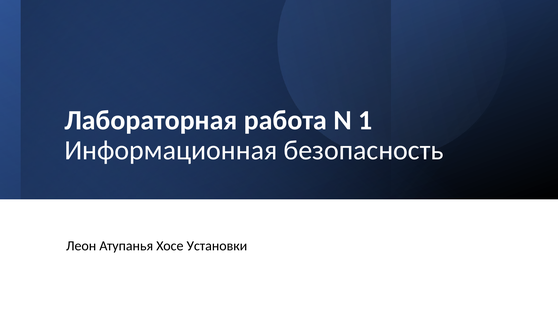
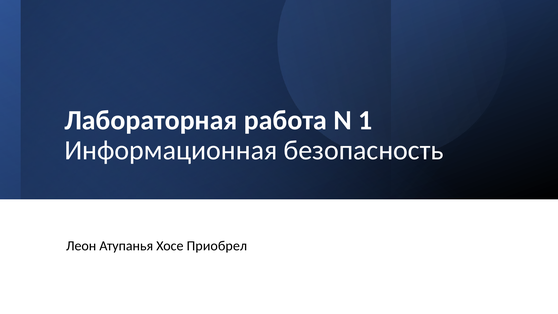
Установки: Установки -> Приобрел (217, 246)
